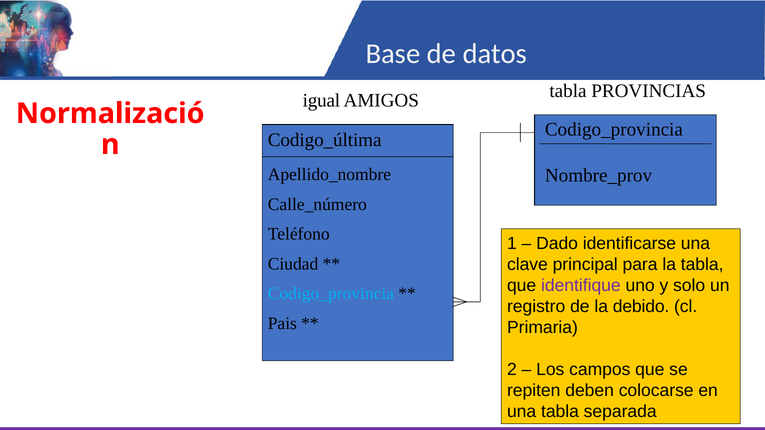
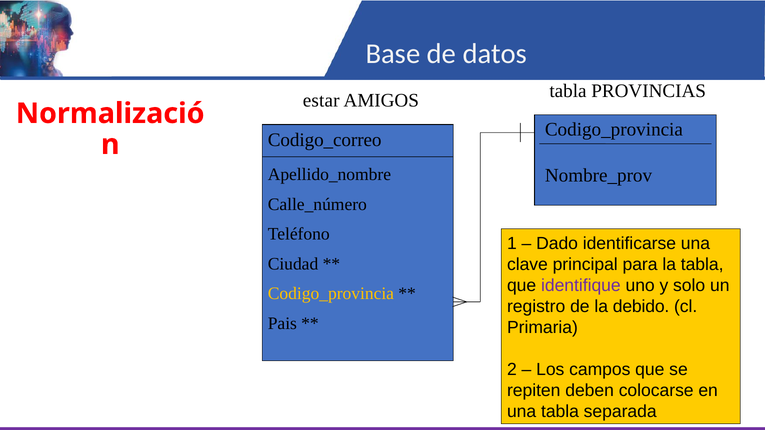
igual: igual -> estar (321, 101)
Codigo_última: Codigo_última -> Codigo_correo (325, 140)
Codigo_provincia colour: light blue -> yellow (331, 294)
